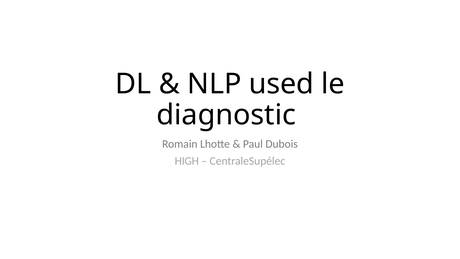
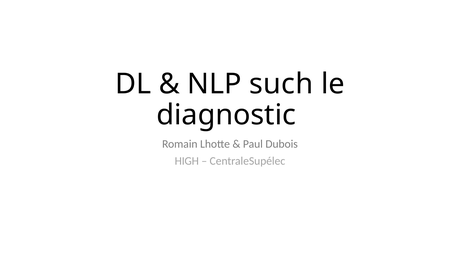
used: used -> such (281, 84)
